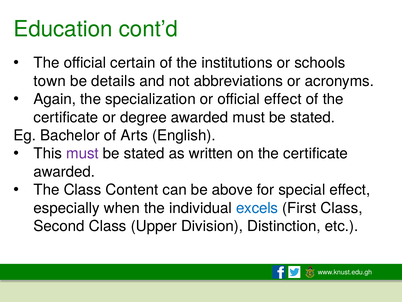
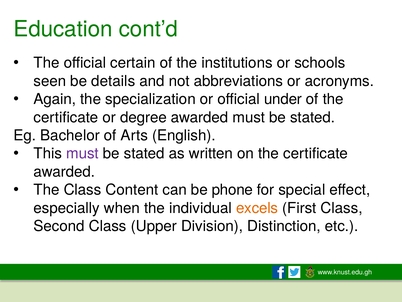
town: town -> seen (50, 81)
official effect: effect -> under (283, 99)
above: above -> phone (232, 190)
excels colour: blue -> orange (257, 208)
